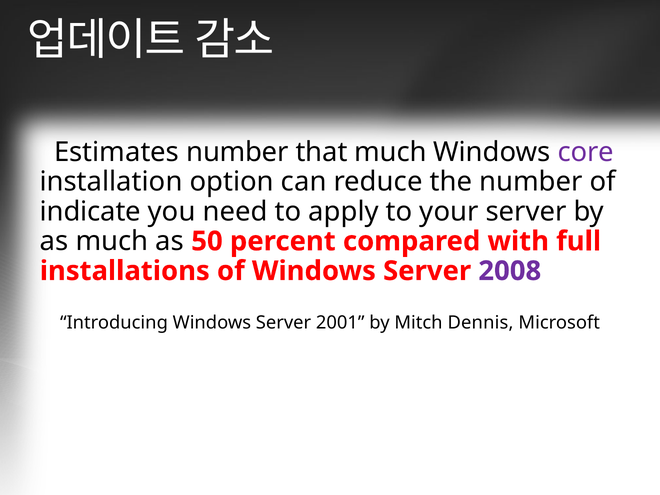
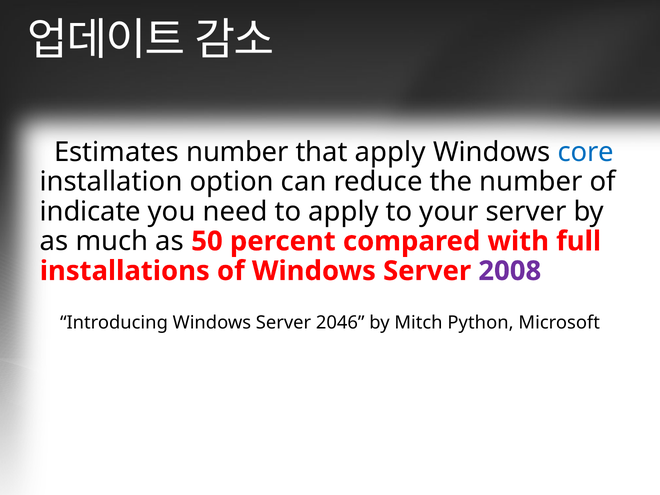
that much: much -> apply (390, 152)
core colour: purple -> blue (586, 152)
2001: 2001 -> 2046 (340, 323)
Dennis: Dennis -> Python (481, 323)
